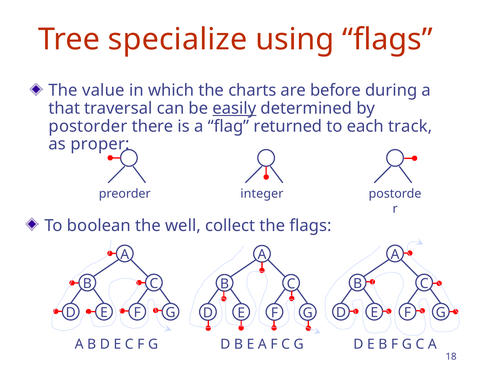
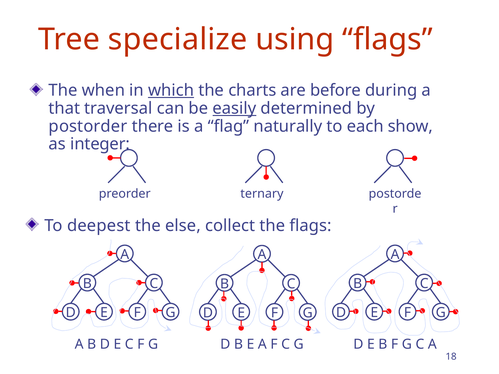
value: value -> when (103, 90)
which underline: none -> present (171, 90)
returned: returned -> naturally (288, 126)
track: track -> show (410, 126)
proper: proper -> integer (100, 144)
integer: integer -> ternary (262, 194)
boolean: boolean -> deepest (99, 226)
well: well -> else (183, 226)
